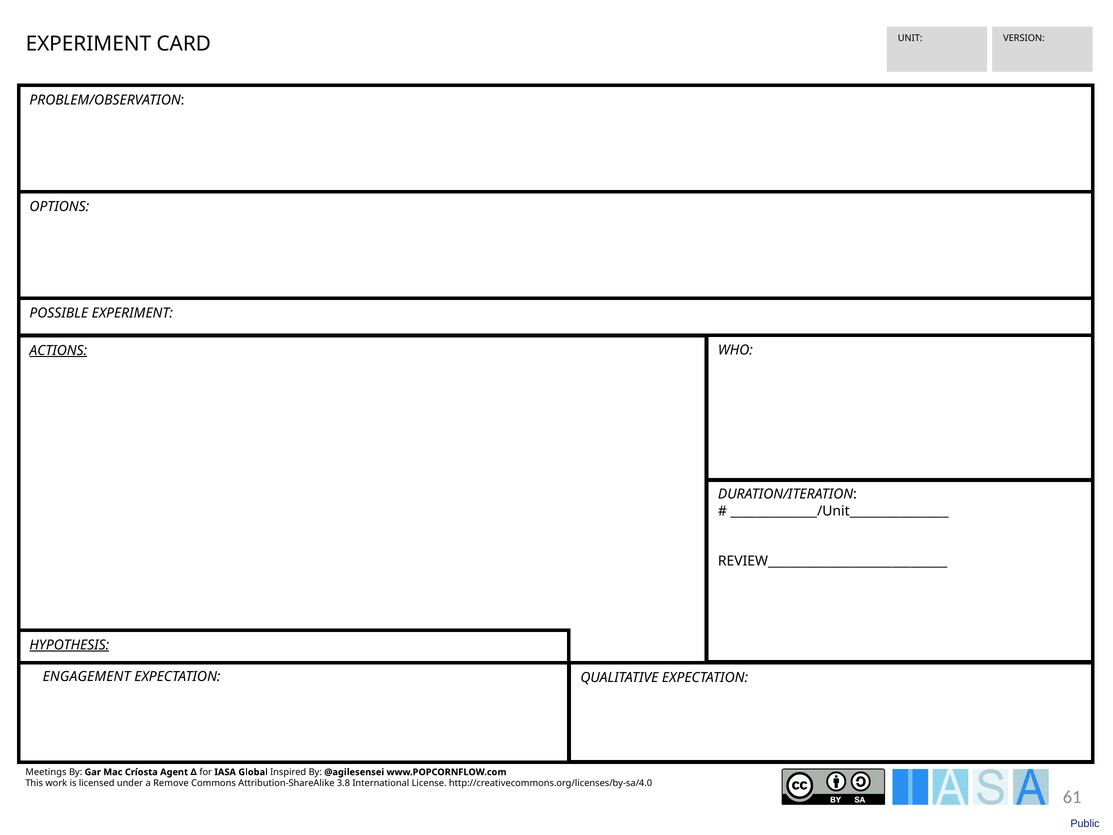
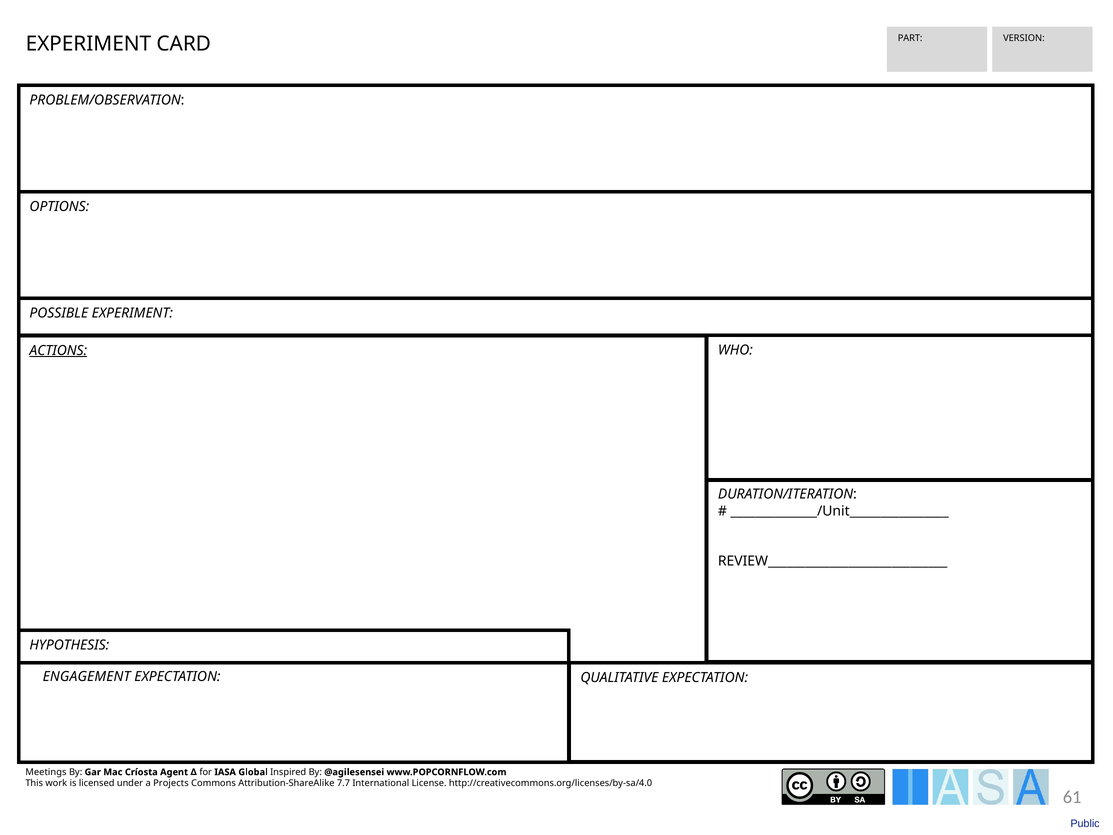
UNIT: UNIT -> PART (910, 38)
HYPOTHESIS underline: present -> none (69, 645)
Remove: Remove -> Projects (171, 783)
3.8: 3.8 -> 7.7 (343, 783)
